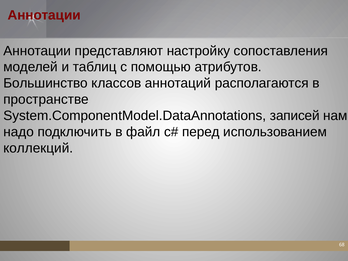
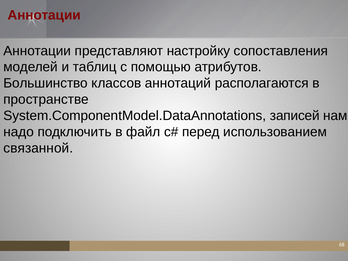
коллекций: коллекций -> связанной (38, 148)
